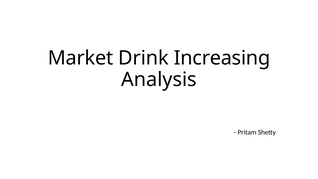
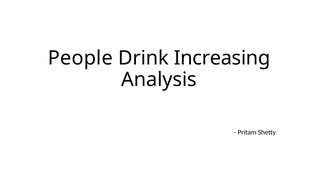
Market: Market -> People (80, 58)
